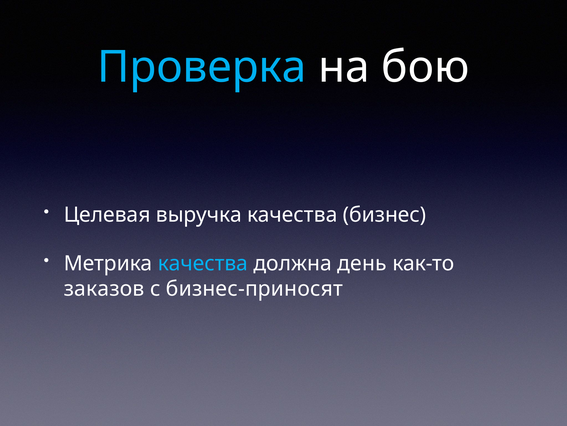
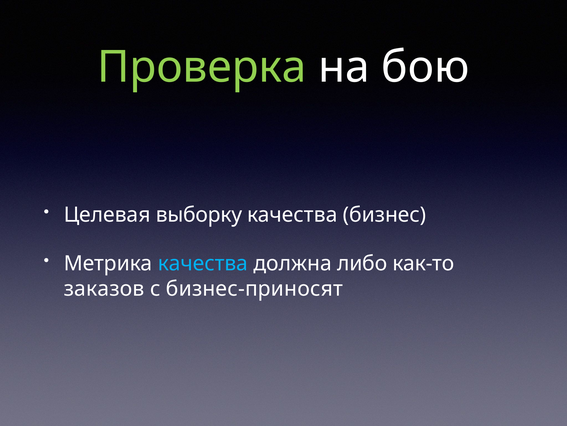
Проверка colour: light blue -> light green (202, 67)
выручка: выручка -> выборку (199, 215)
день: день -> либо (362, 263)
